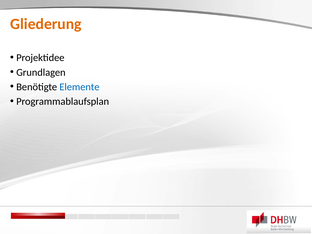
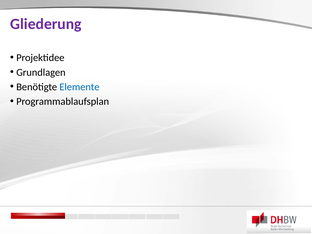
Gliederung colour: orange -> purple (46, 24)
